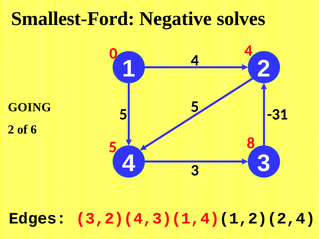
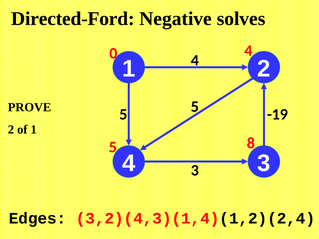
Smallest-Ford: Smallest-Ford -> Directed-Ford (73, 19)
GOING: GOING -> PROVE (30, 107)
-31: -31 -> -19 (278, 114)
of 6: 6 -> 1 (34, 130)
